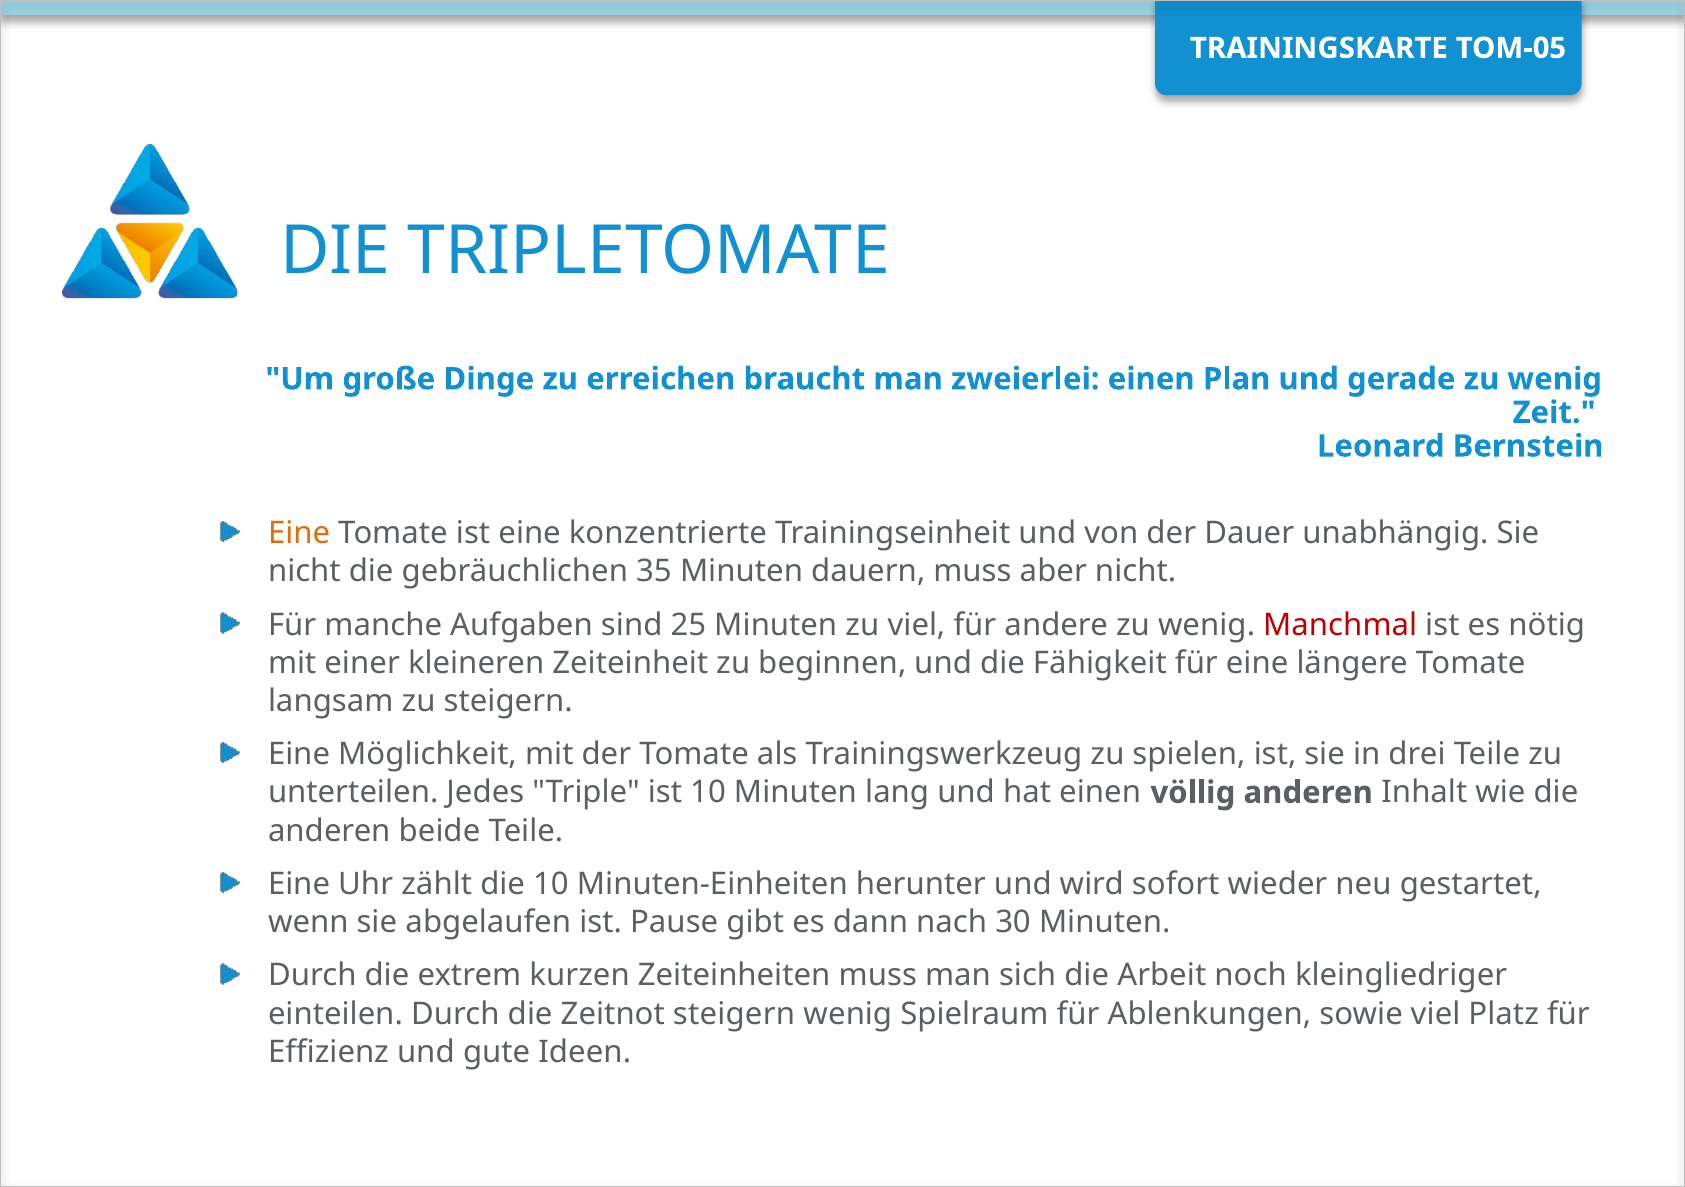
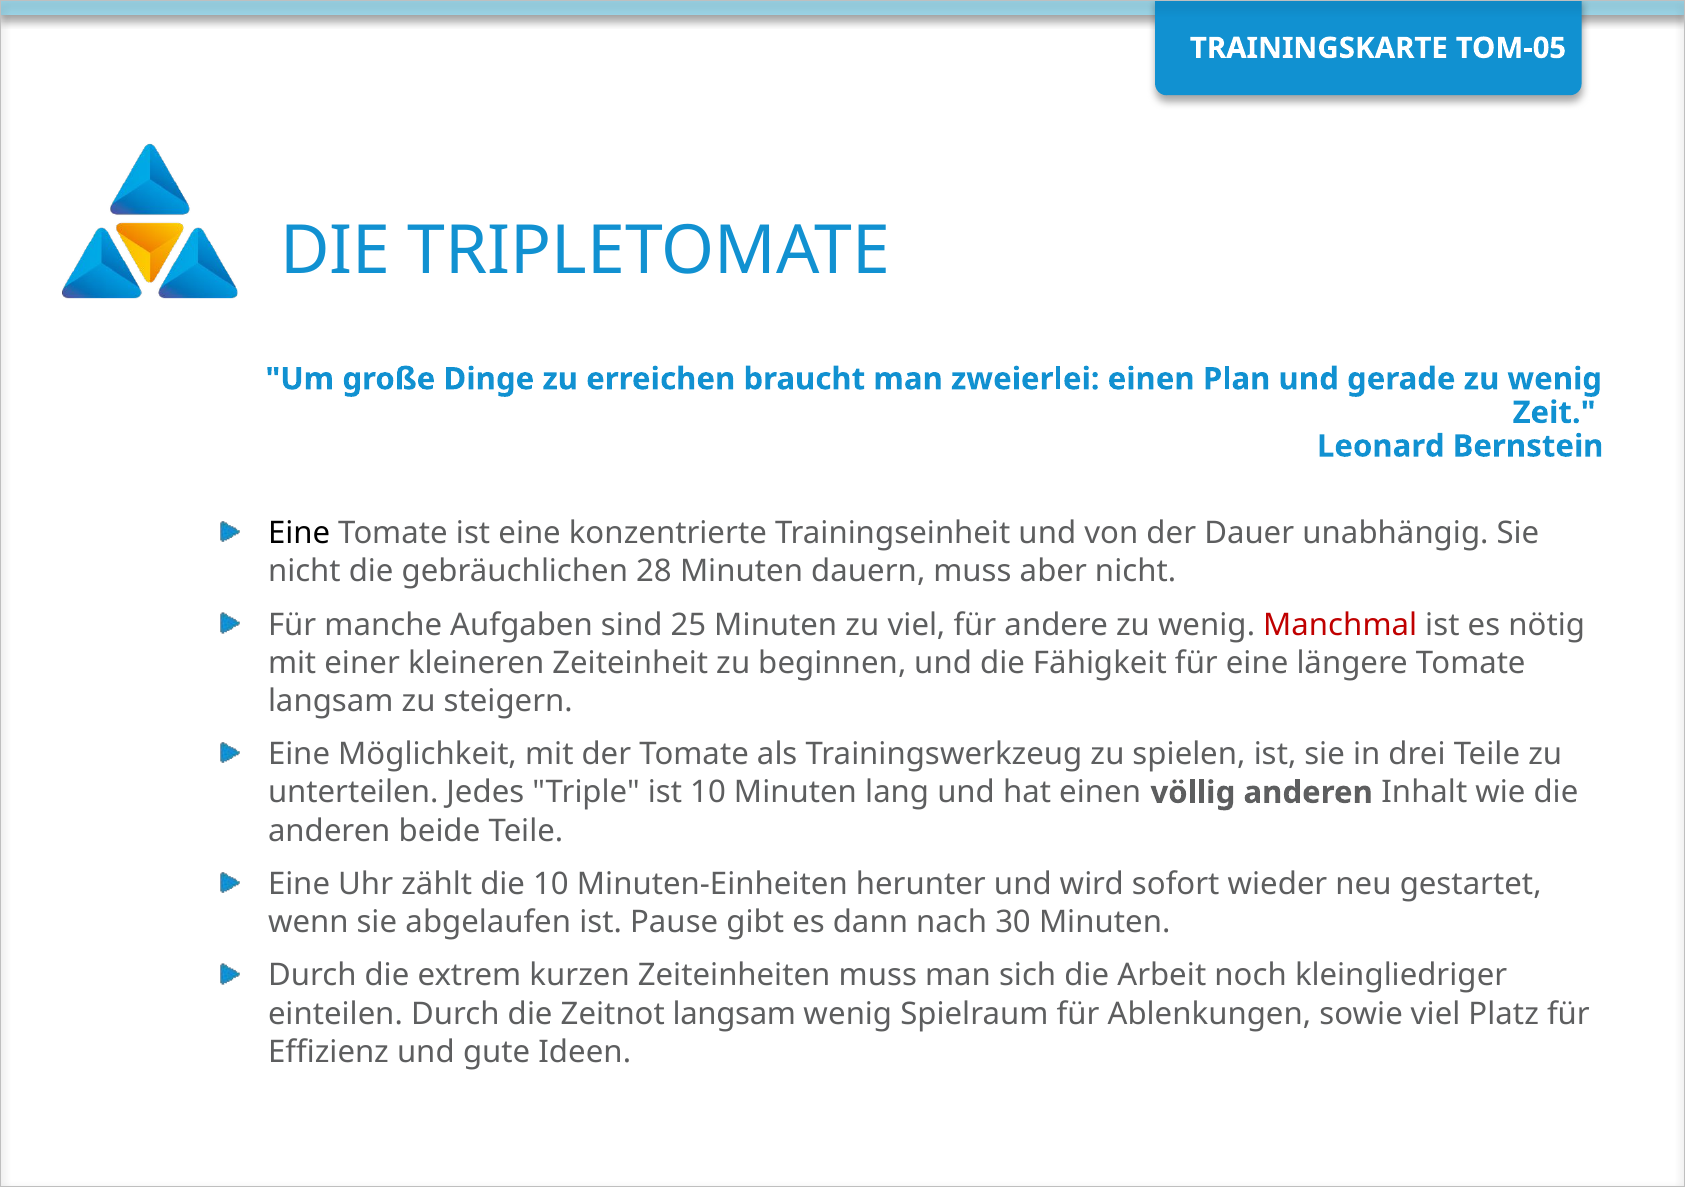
Eine colour: orange -> black (299, 534)
35: 35 -> 28 (654, 572)
Zeitnot steigern: steigern -> langsam (734, 1014)
